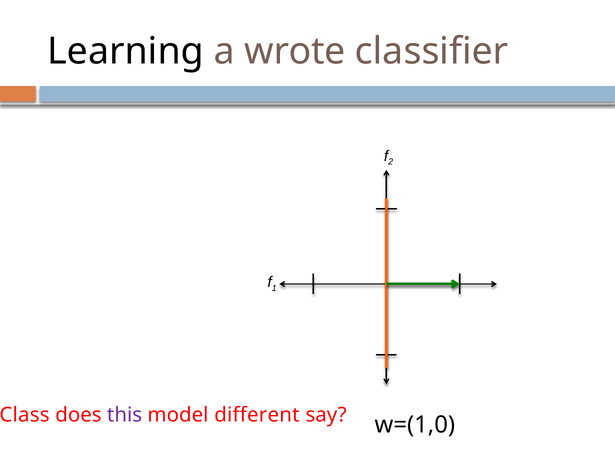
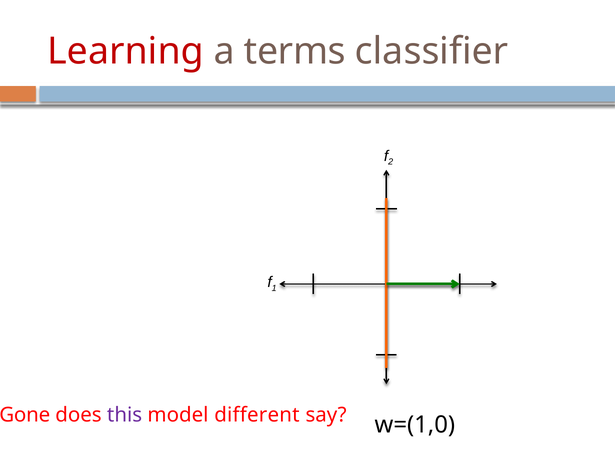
Learning colour: black -> red (126, 51)
wrote: wrote -> terms (295, 51)
Class: Class -> Gone (25, 415)
